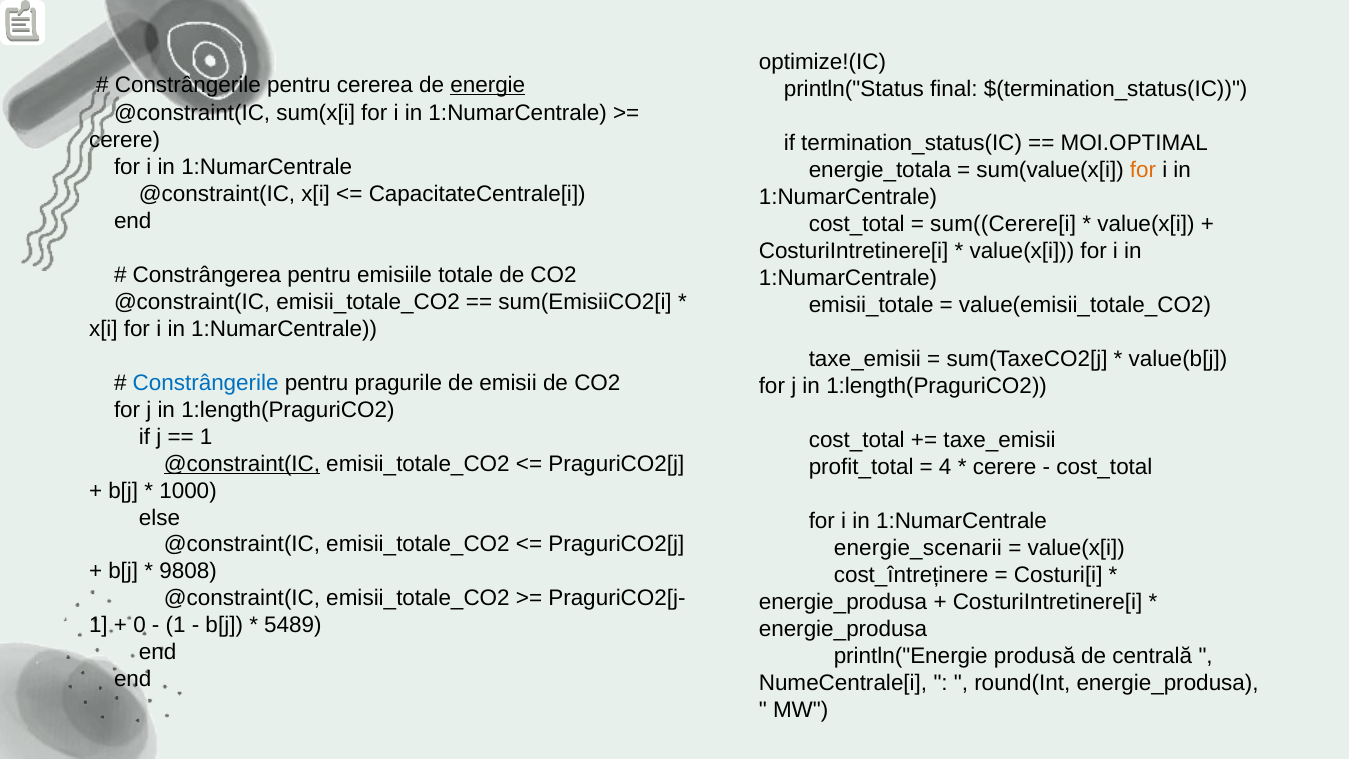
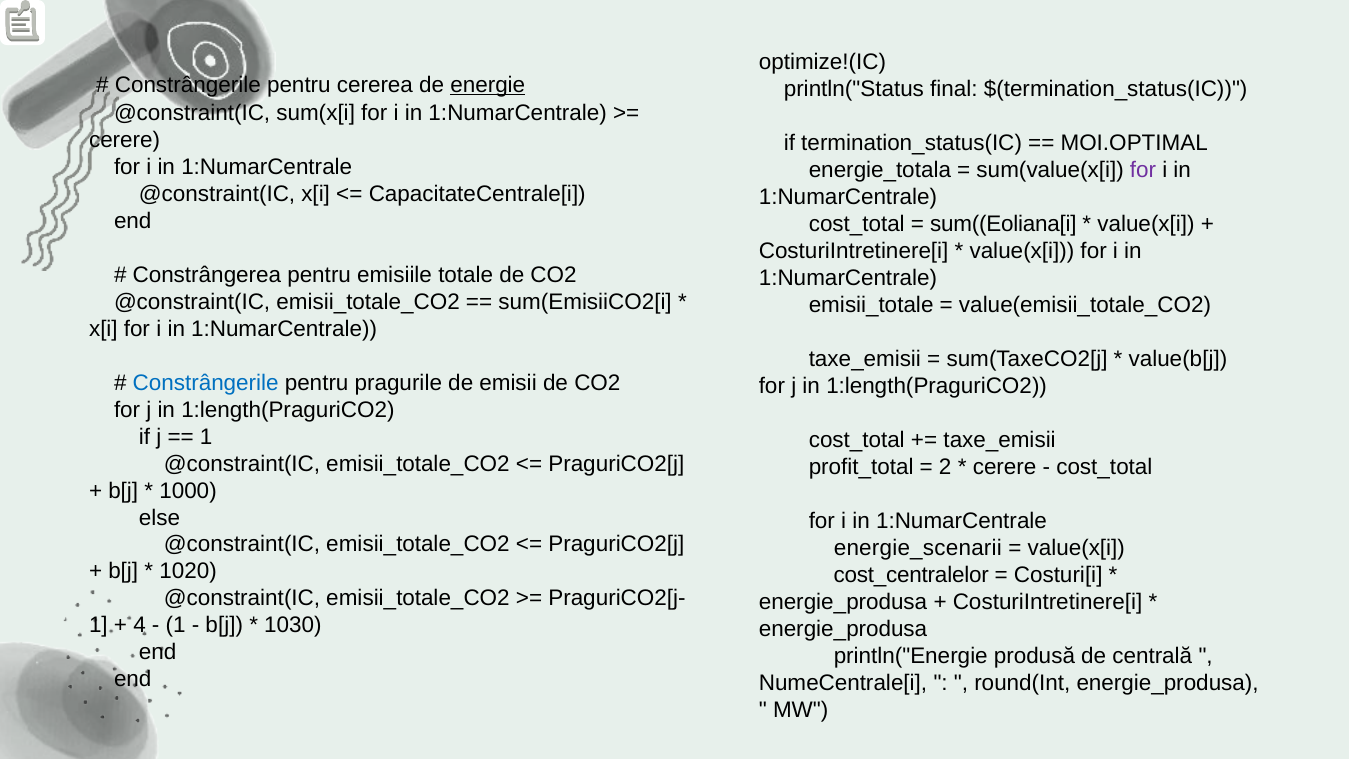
for colour: orange -> purple (1143, 170)
sum((Cerere[i: sum((Cerere[i -> sum((Eoliana[i (1003, 224)
@constraint(IC underline: present -> none (242, 464)
4: 4 -> 2 (945, 467)
9808: 9808 -> 1020 (188, 571)
cost_întreținere: cost_întreținere -> cost_centralelor (911, 575)
0: 0 -> 4 (140, 625)
5489: 5489 -> 1030 (293, 625)
